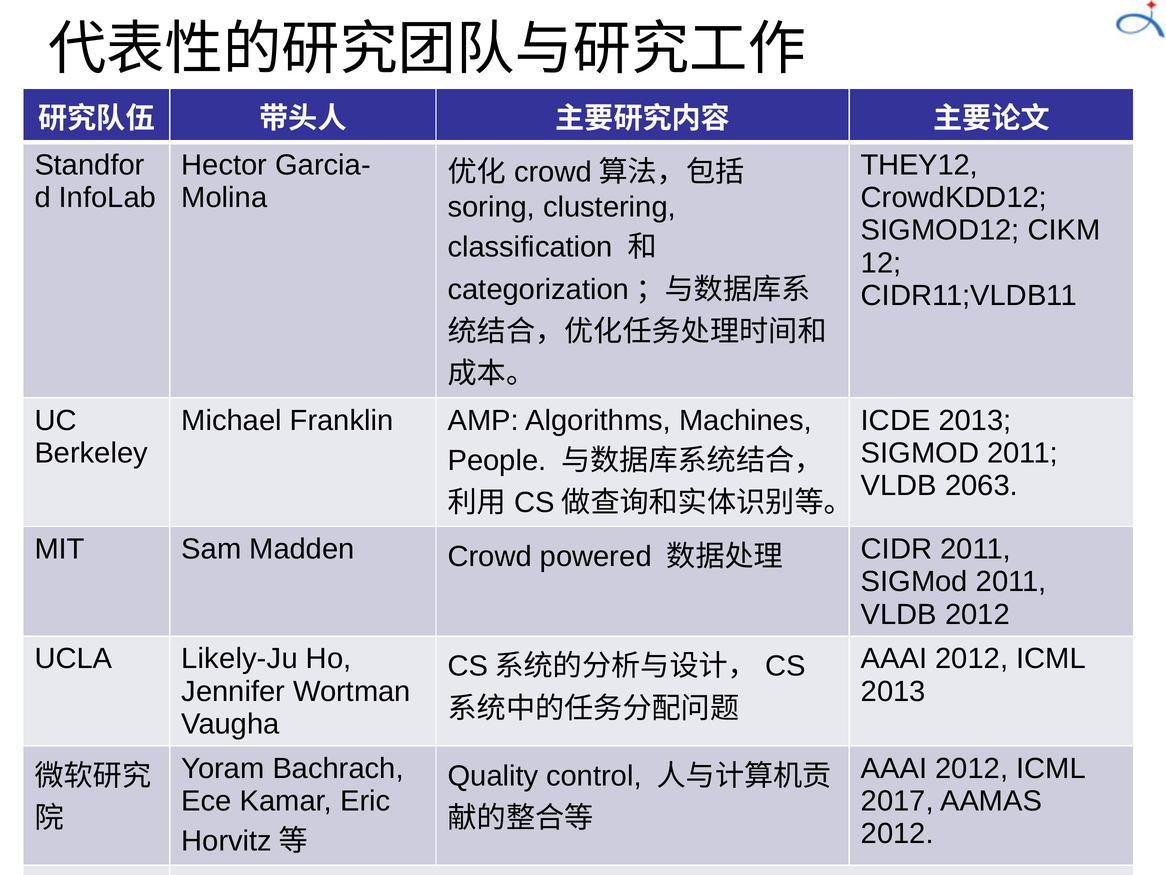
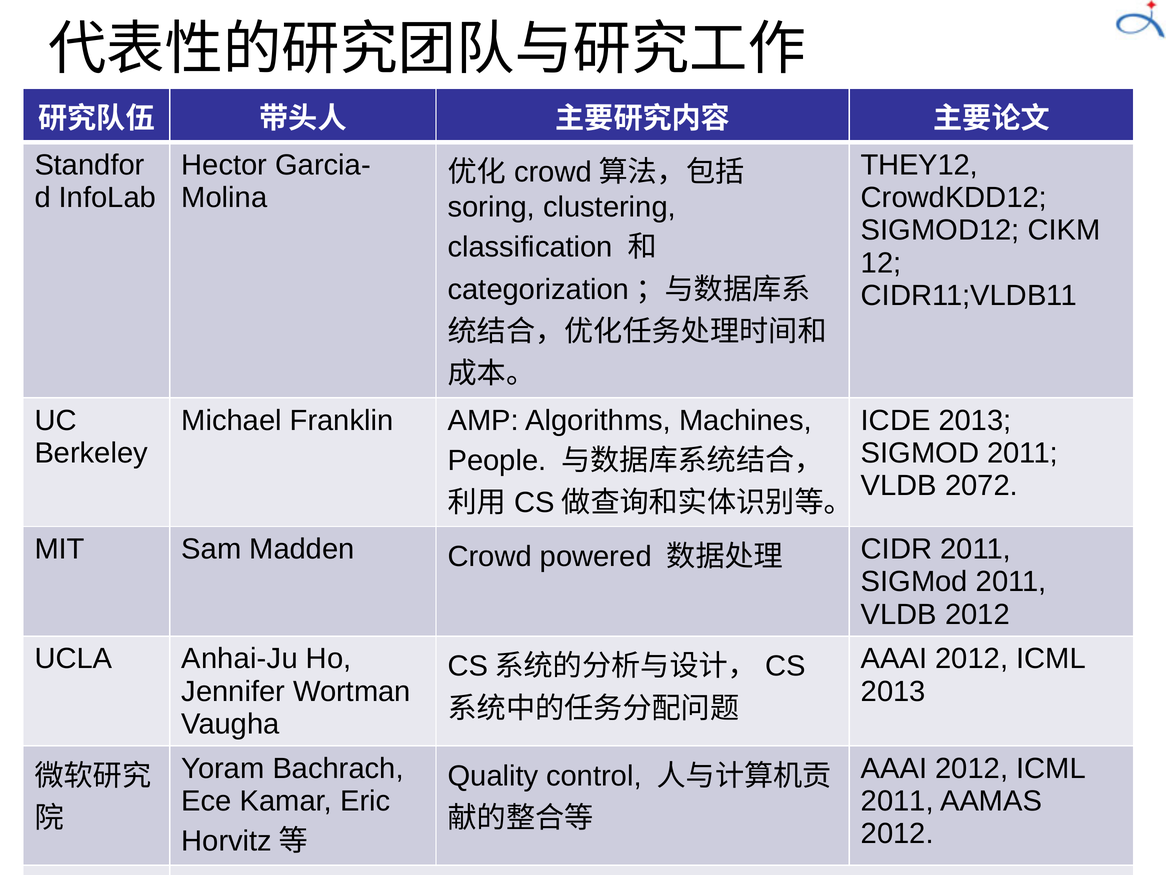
2063: 2063 -> 2072 (981, 485)
Likely-Ju: Likely-Ju -> Anhai-Ju (240, 658)
2017: 2017 -> 2011 (897, 801)
